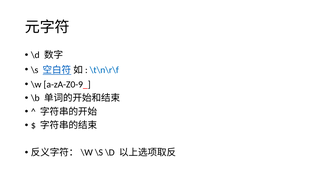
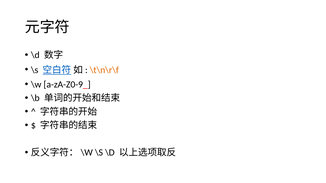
\t\n\r\f colour: blue -> orange (104, 70)
